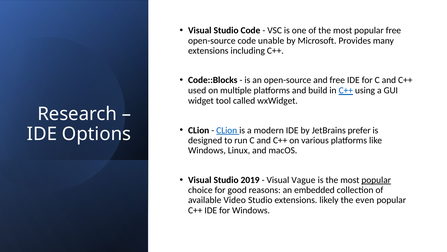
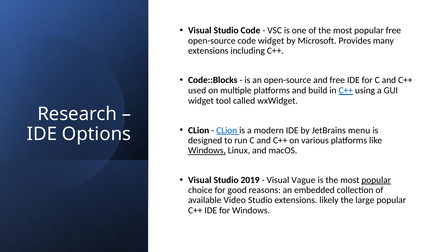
code unable: unable -> widget (271, 41)
prefer: prefer -> menu (359, 130)
Windows underline: none -> present (207, 150)
even: even -> large (365, 200)
